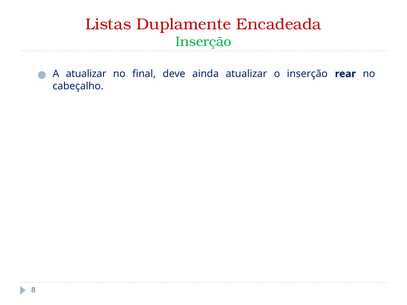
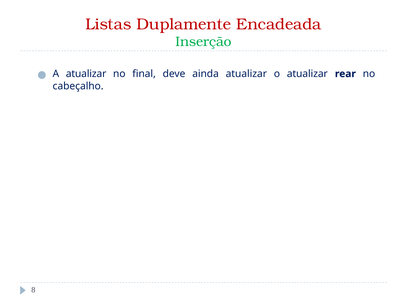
o inserção: inserção -> atualizar (307, 74)
